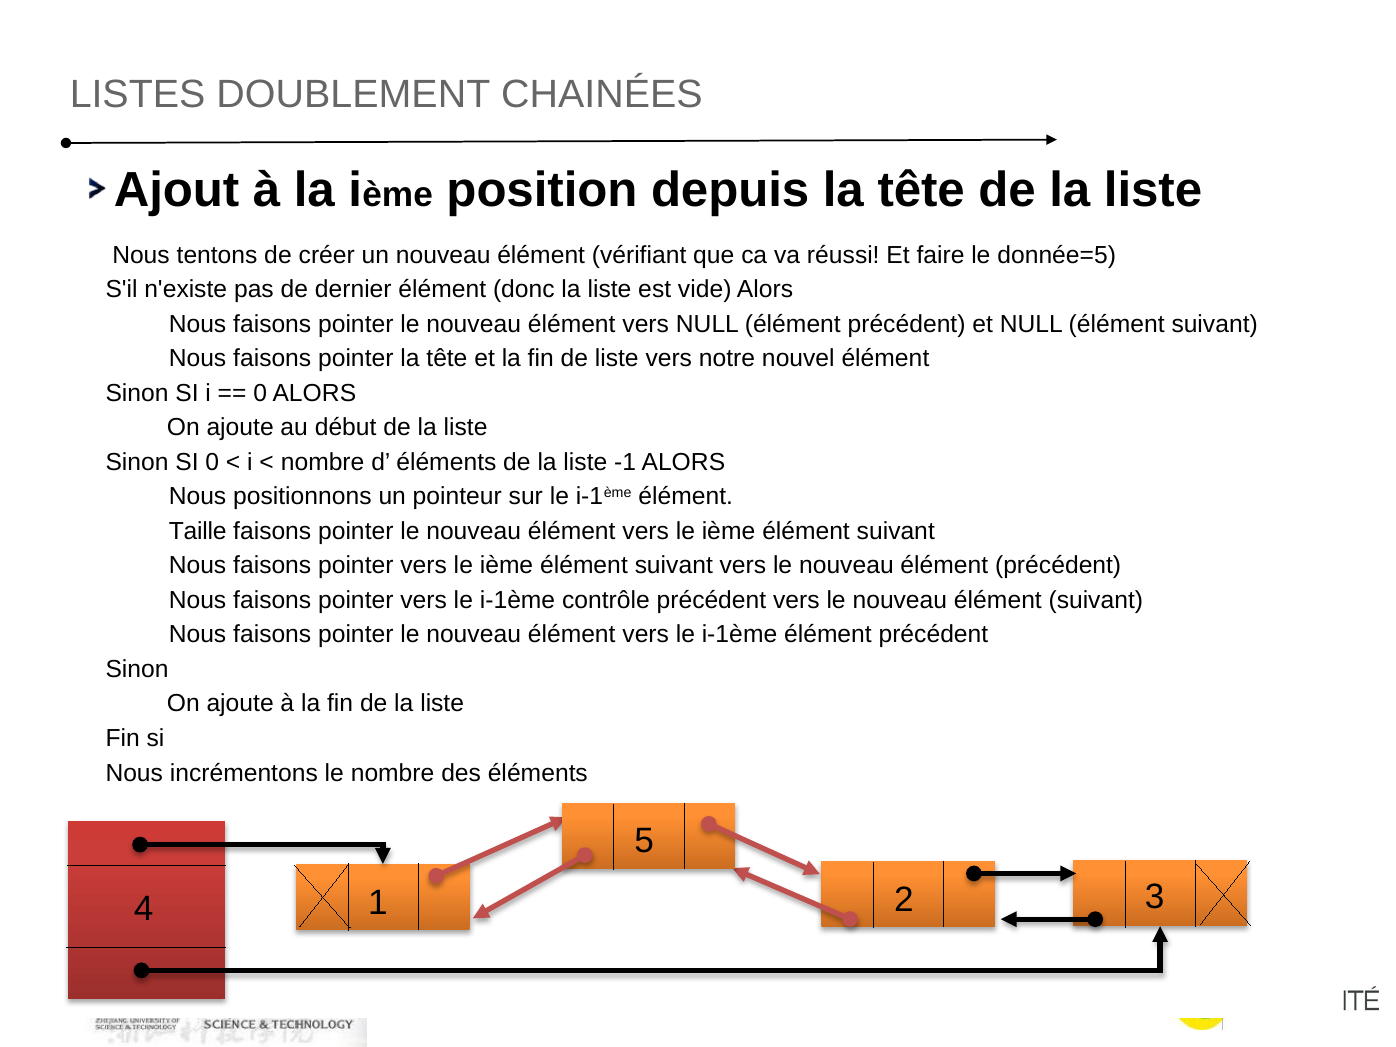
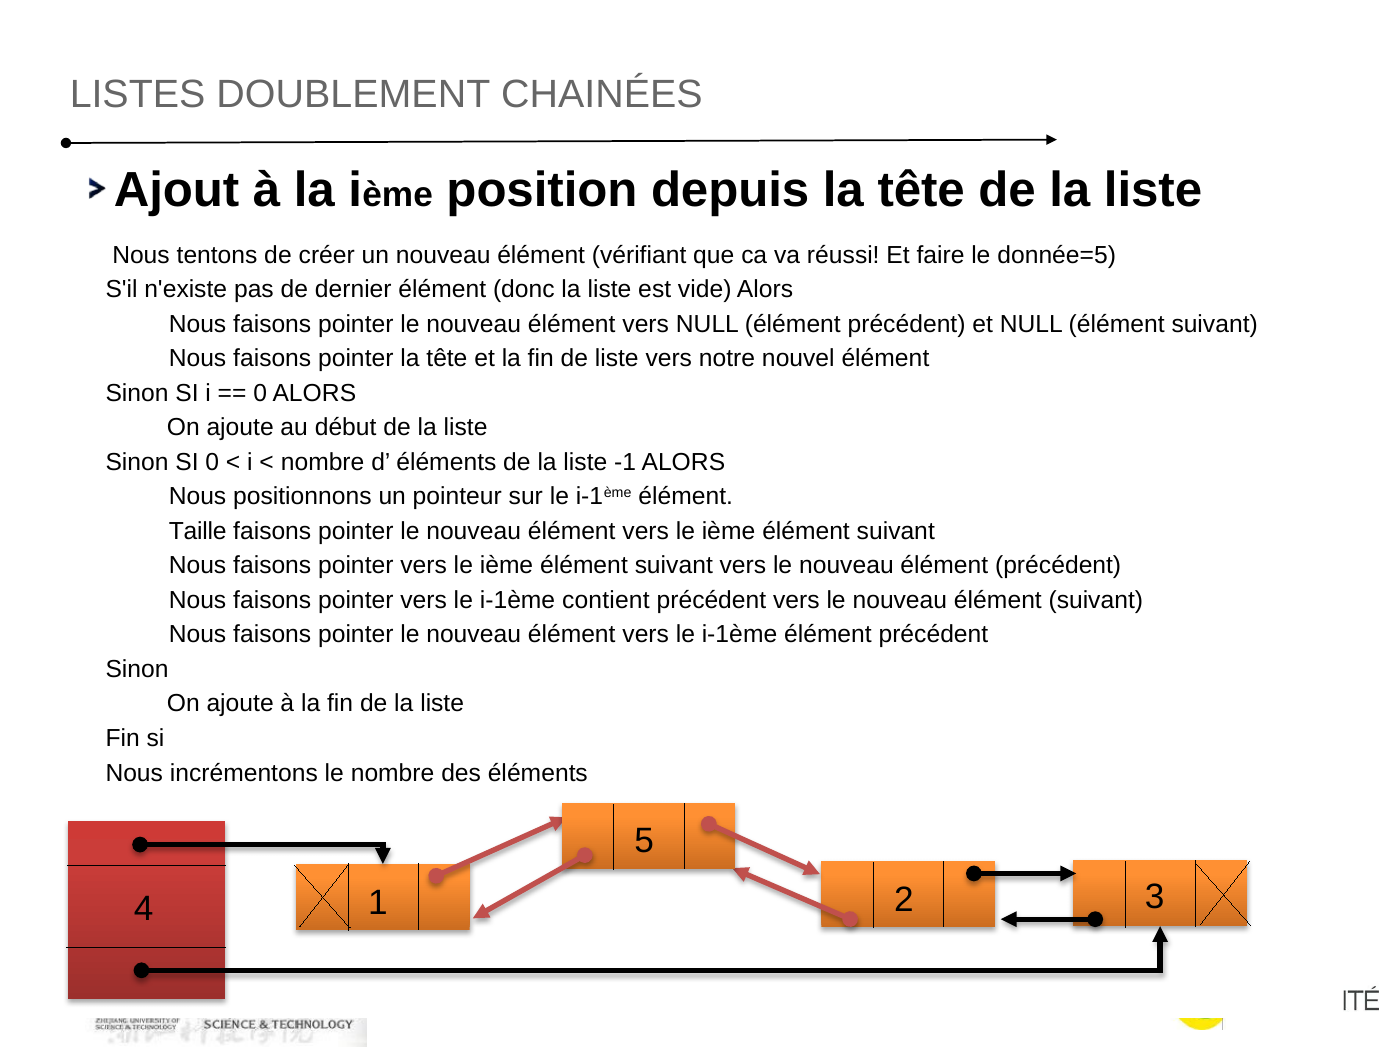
contrôle: contrôle -> contient (606, 600)
